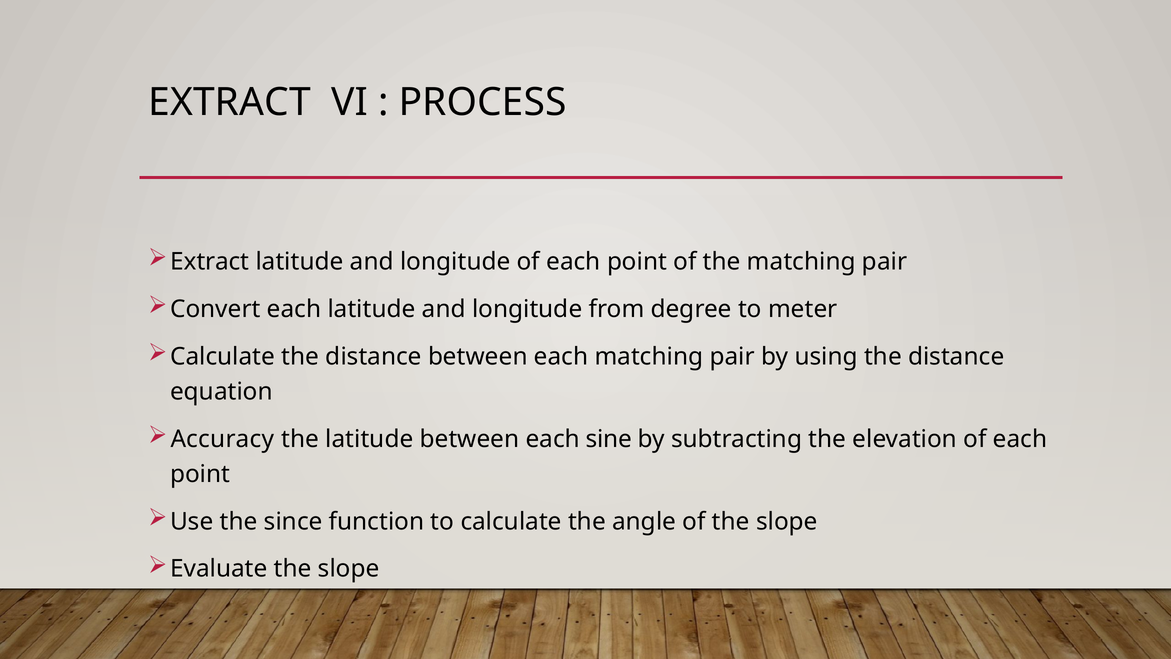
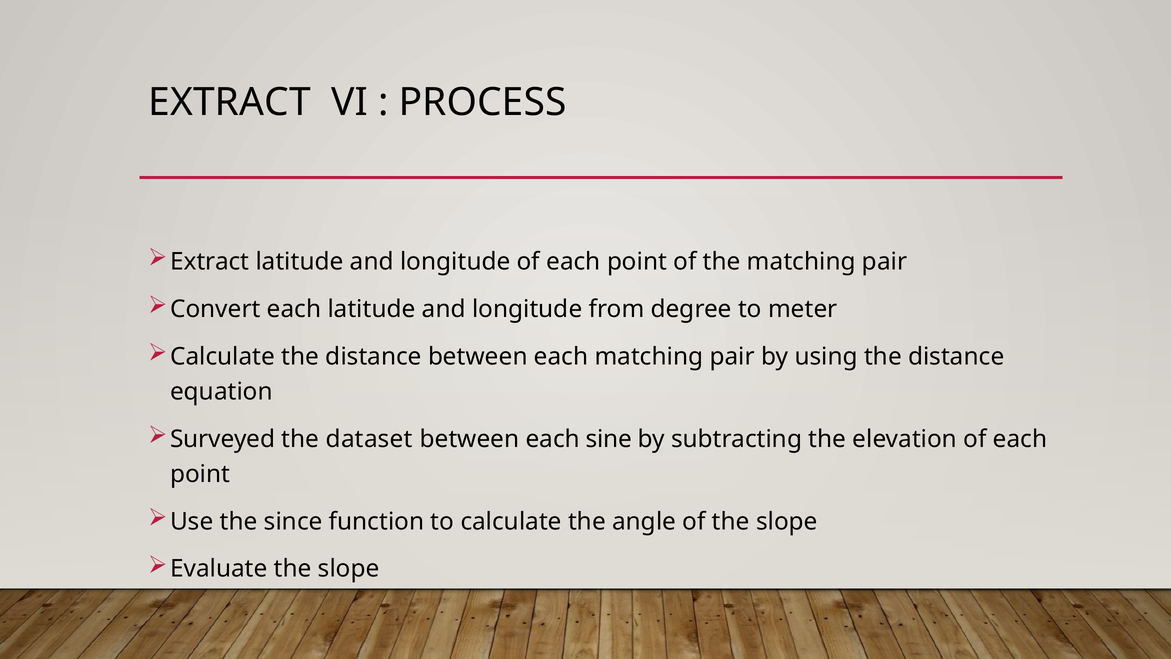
Accuracy: Accuracy -> Surveyed (223, 439)
the latitude: latitude -> dataset (369, 439)
